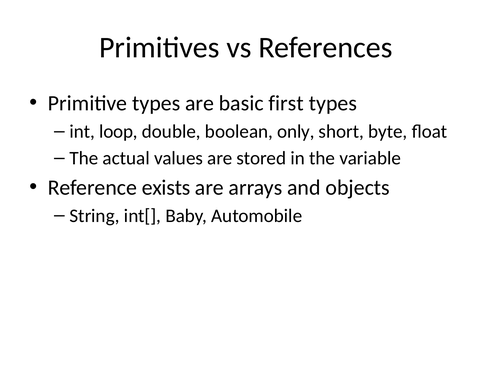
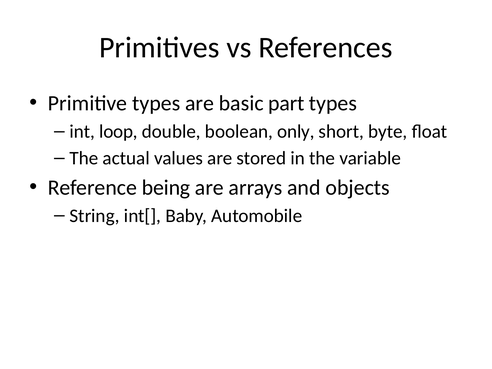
first: first -> part (286, 103)
exists: exists -> being (166, 187)
